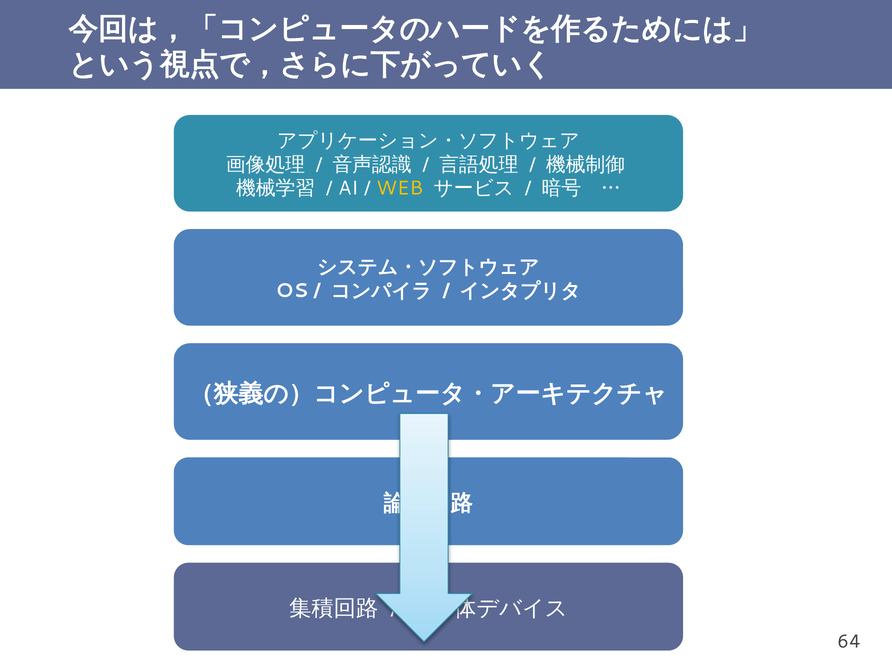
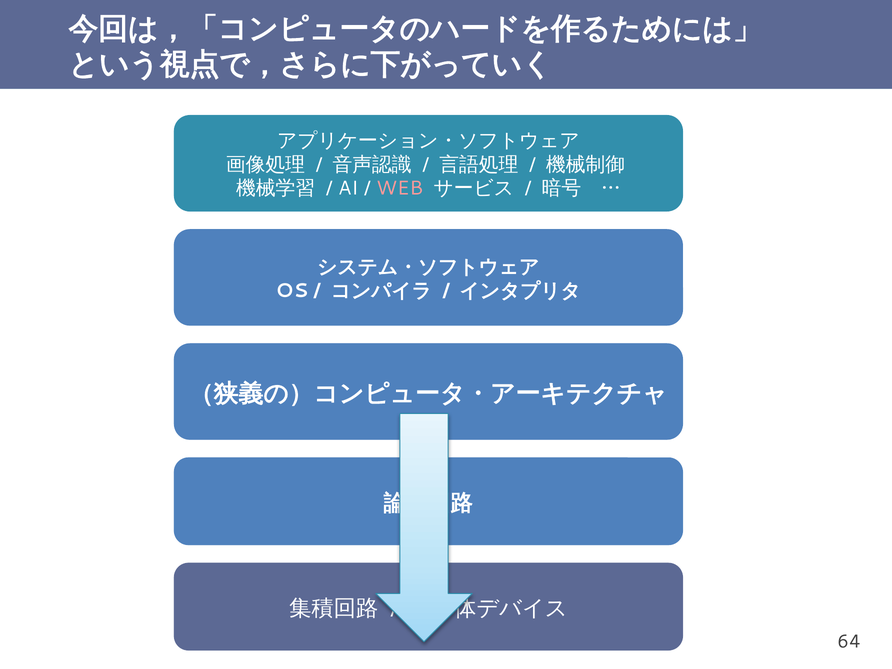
WEB colour: yellow -> pink (400, 188)
